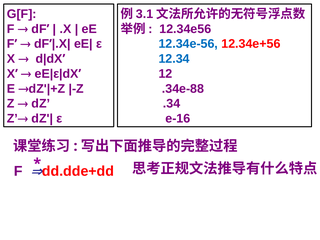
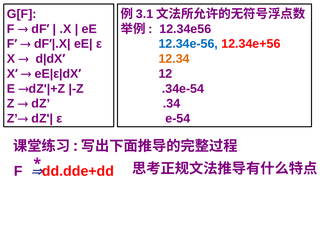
12.34 colour: blue -> orange (174, 59)
.34e-88: .34e-88 -> .34e-54 (183, 89)
e-16: e-16 -> e-54 (178, 119)
